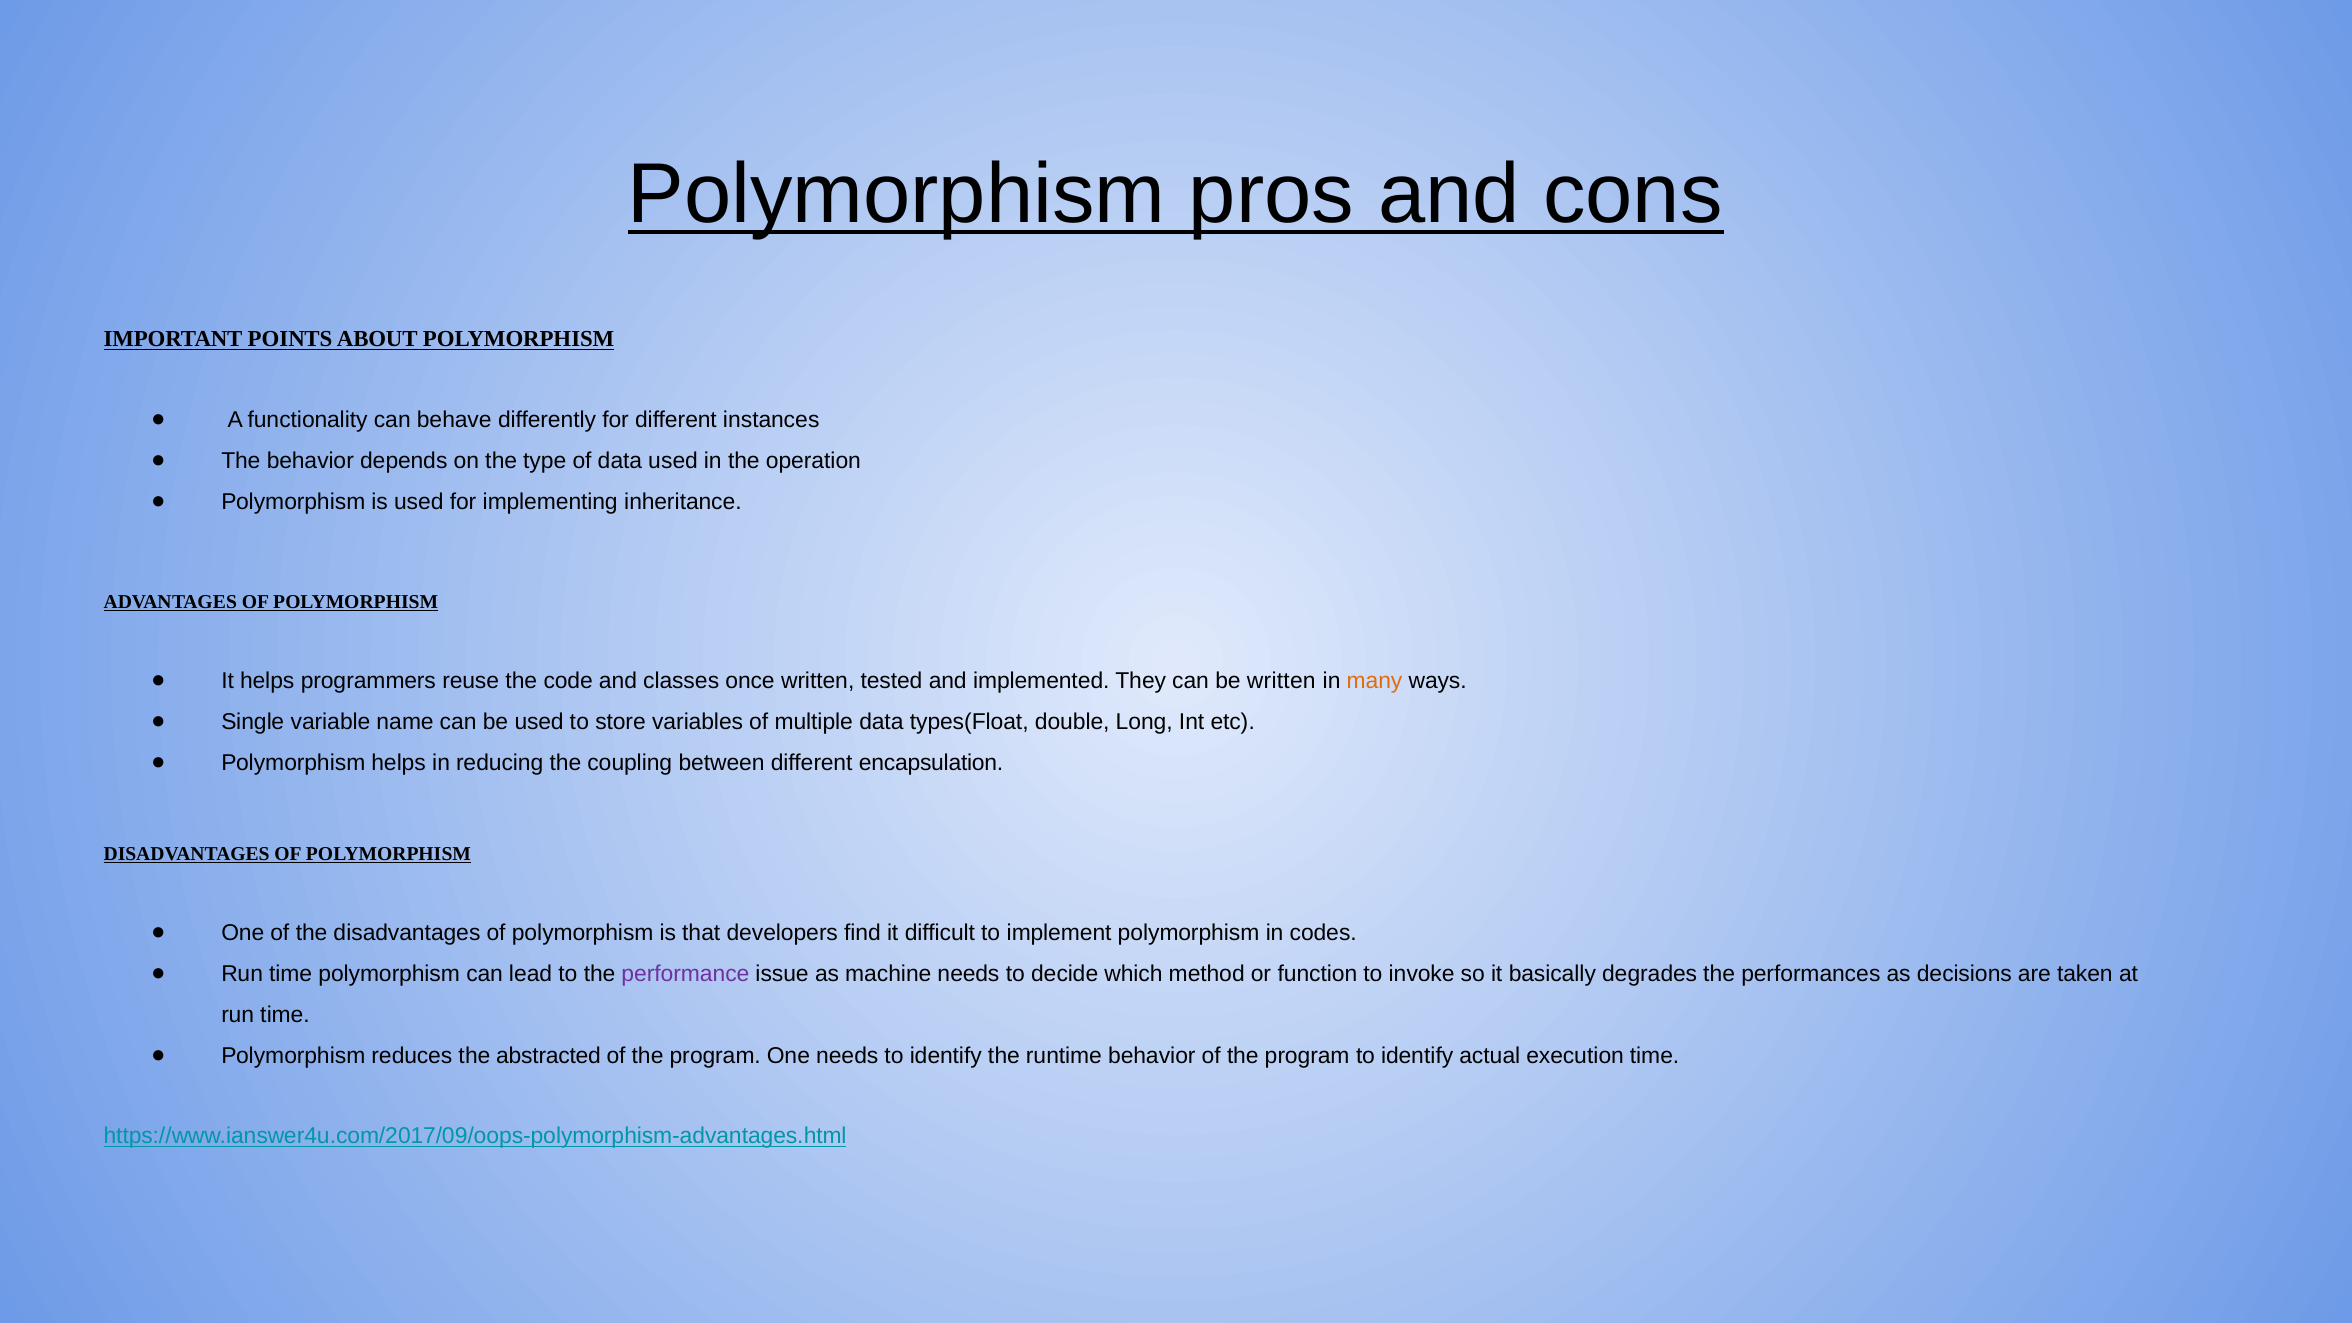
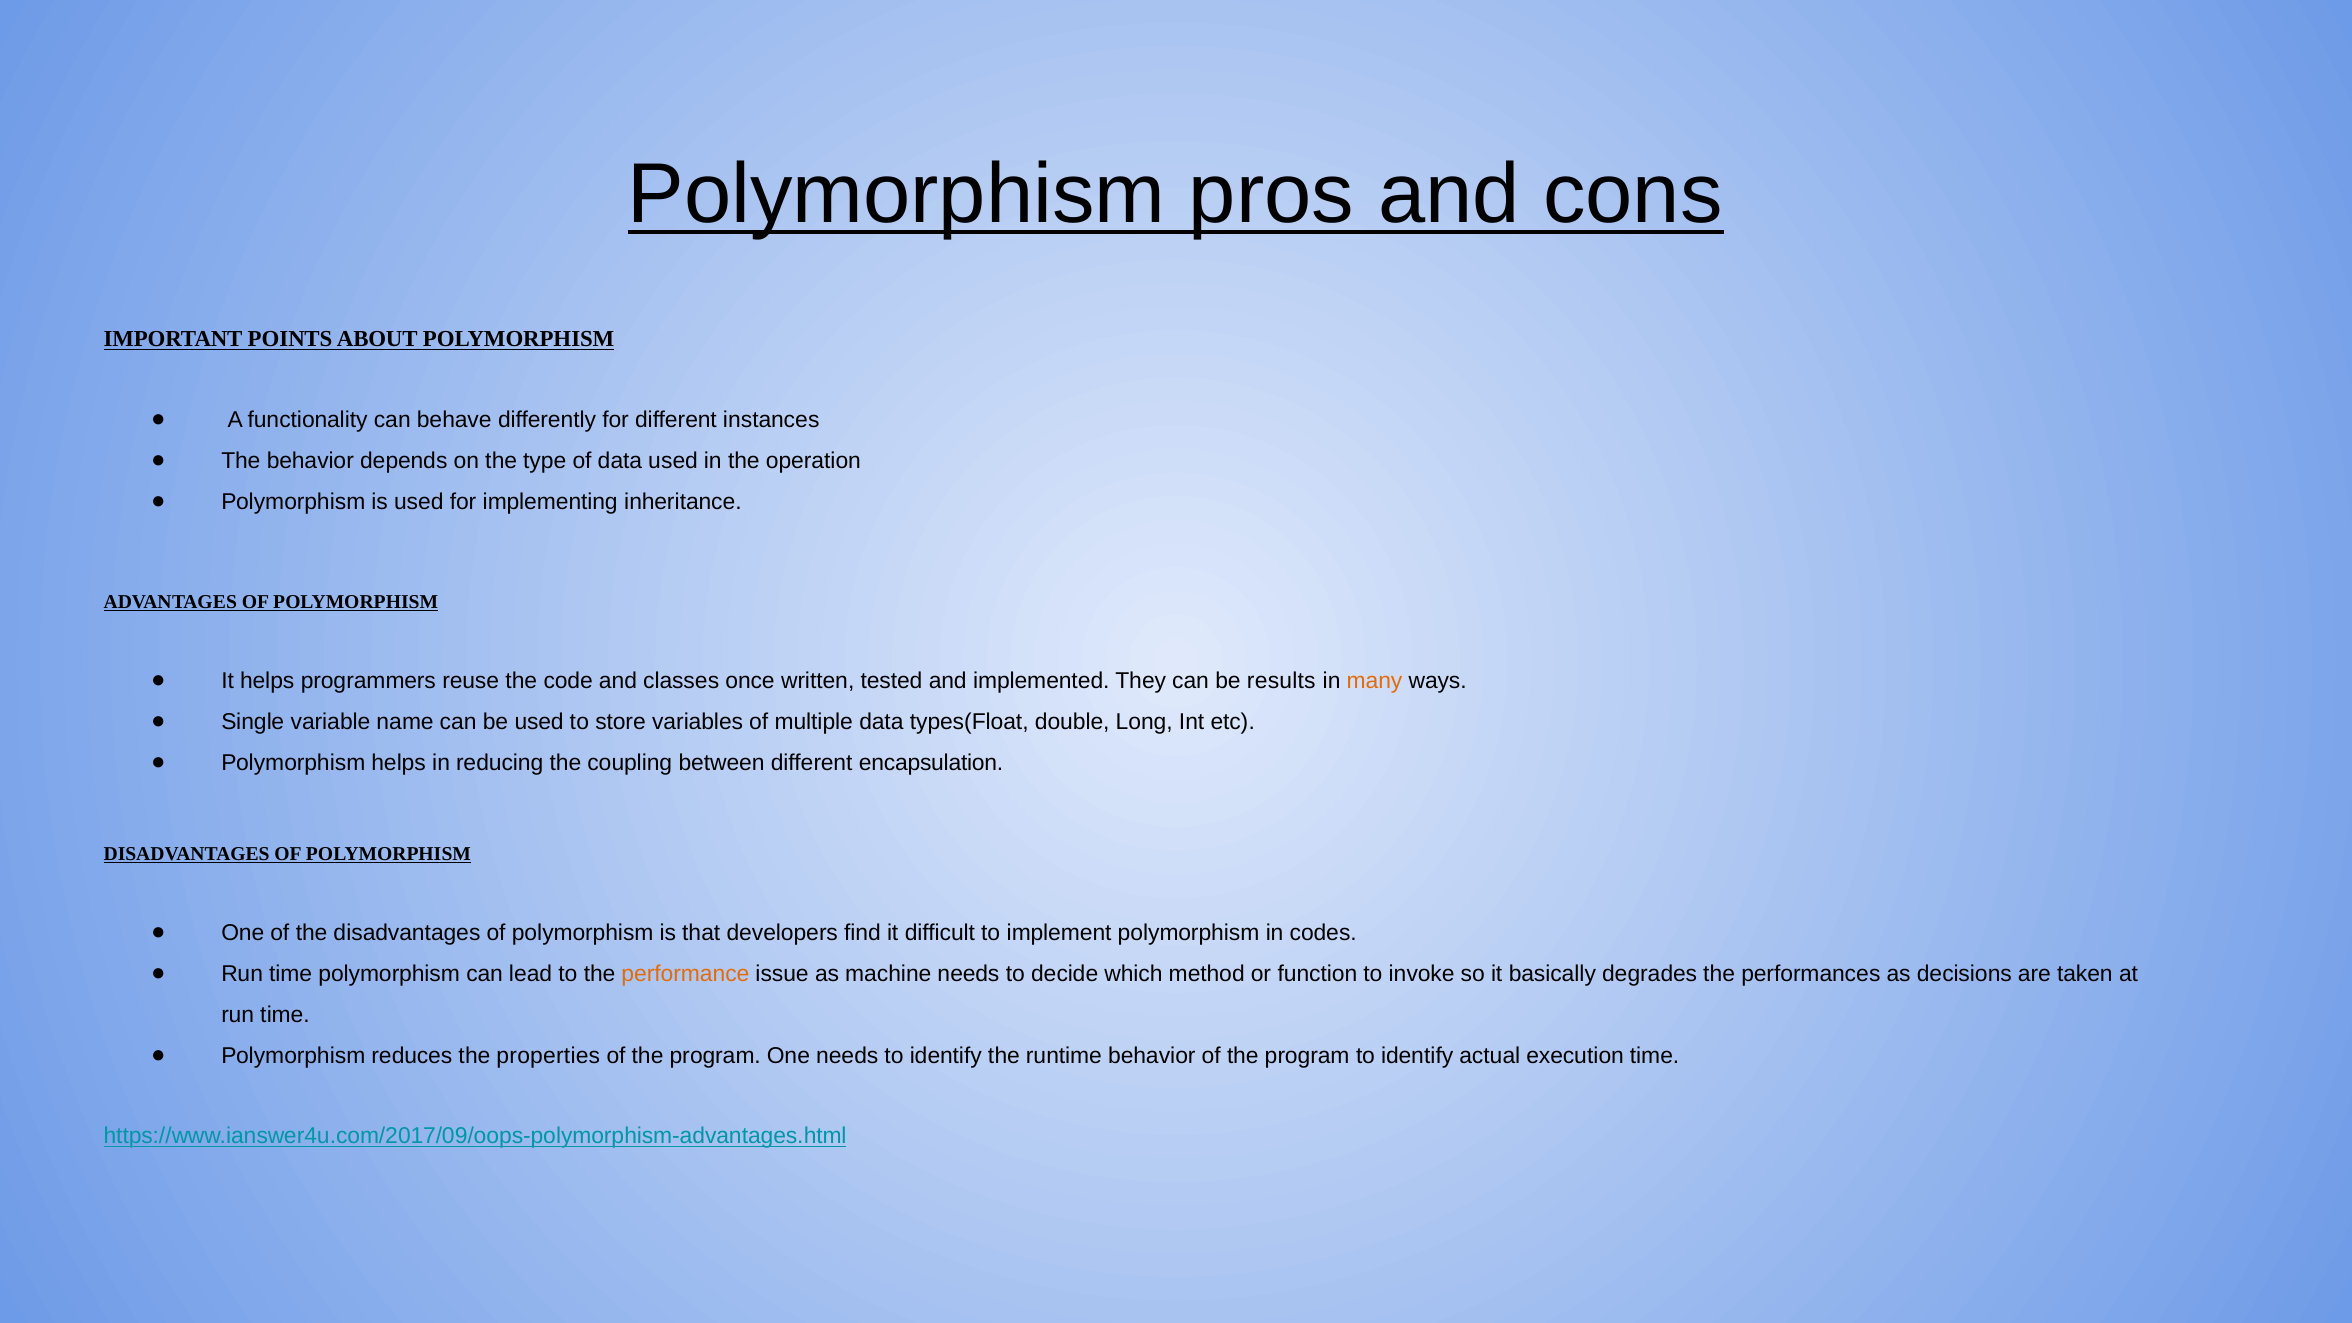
be written: written -> results (1281, 681)
performance colour: purple -> orange (685, 974)
abstracted: abstracted -> properties (548, 1056)
